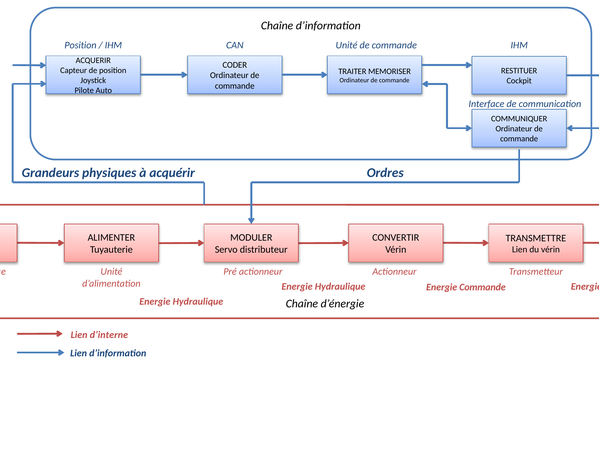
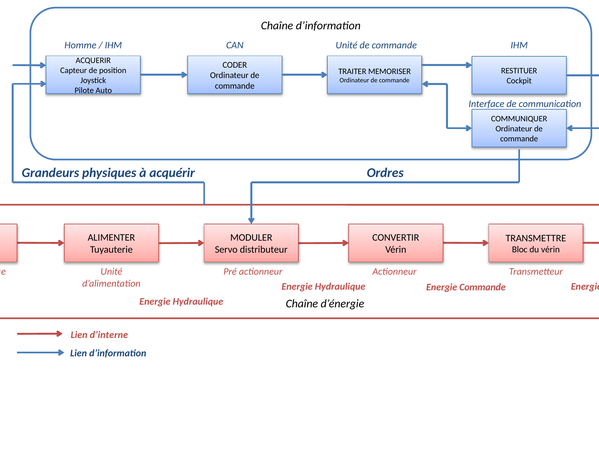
Position: Position -> Homme (80, 45)
Lien: Lien -> Bloc (520, 249)
